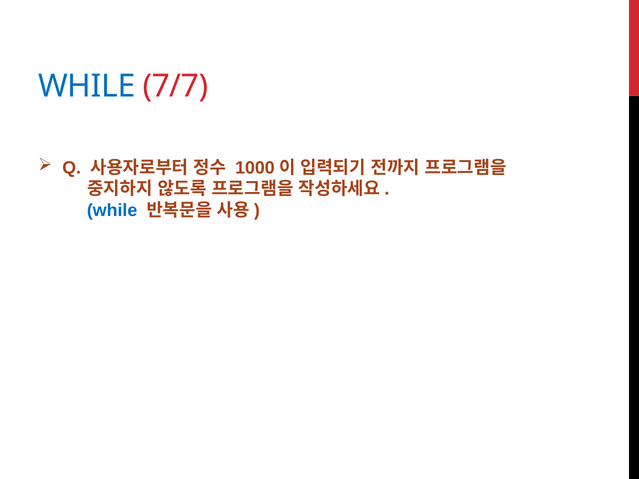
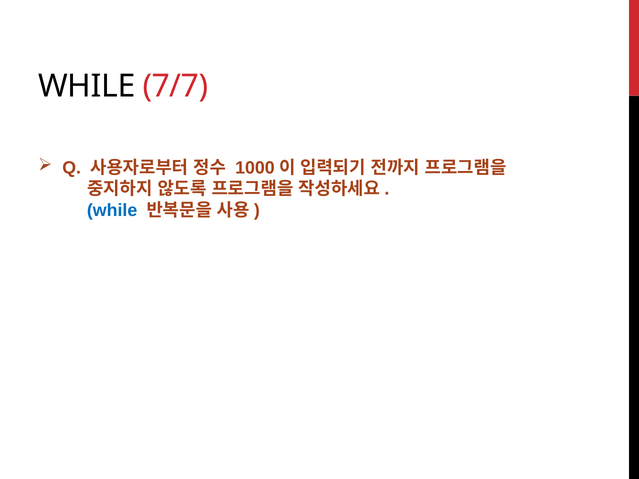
WHILE colour: blue -> black (87, 86)
